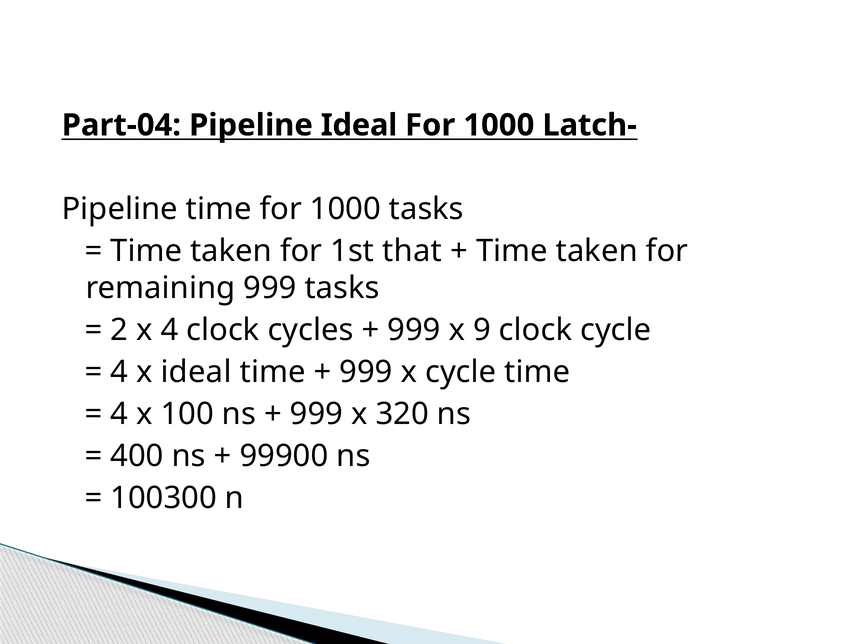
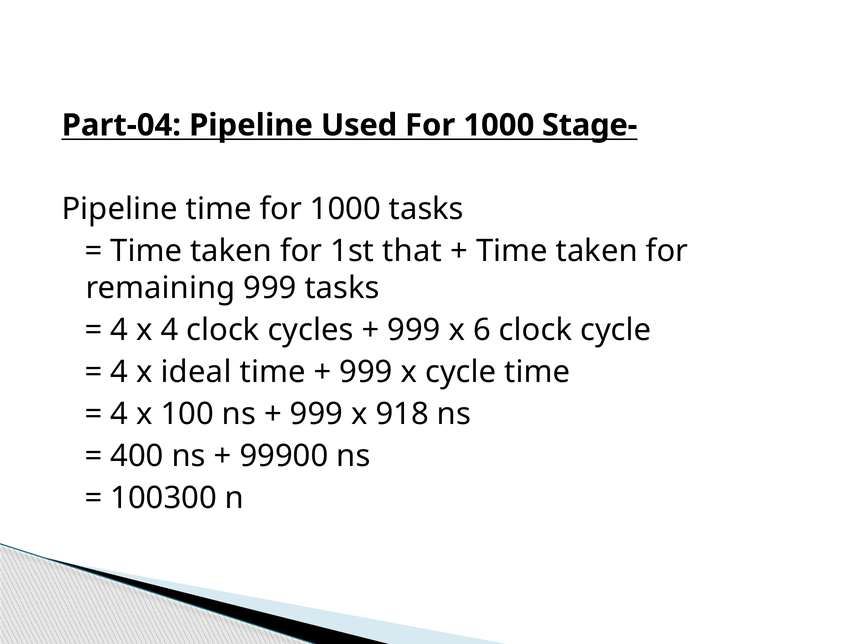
Pipeline Ideal: Ideal -> Used (359, 125)
Latch-: Latch- -> Stage- (590, 125)
2: 2 -> 4 (119, 330)
9: 9 -> 6 (482, 330)
320: 320 -> 918 (402, 414)
